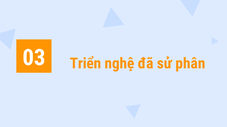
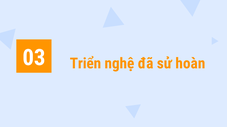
phân: phân -> hoàn (190, 64)
